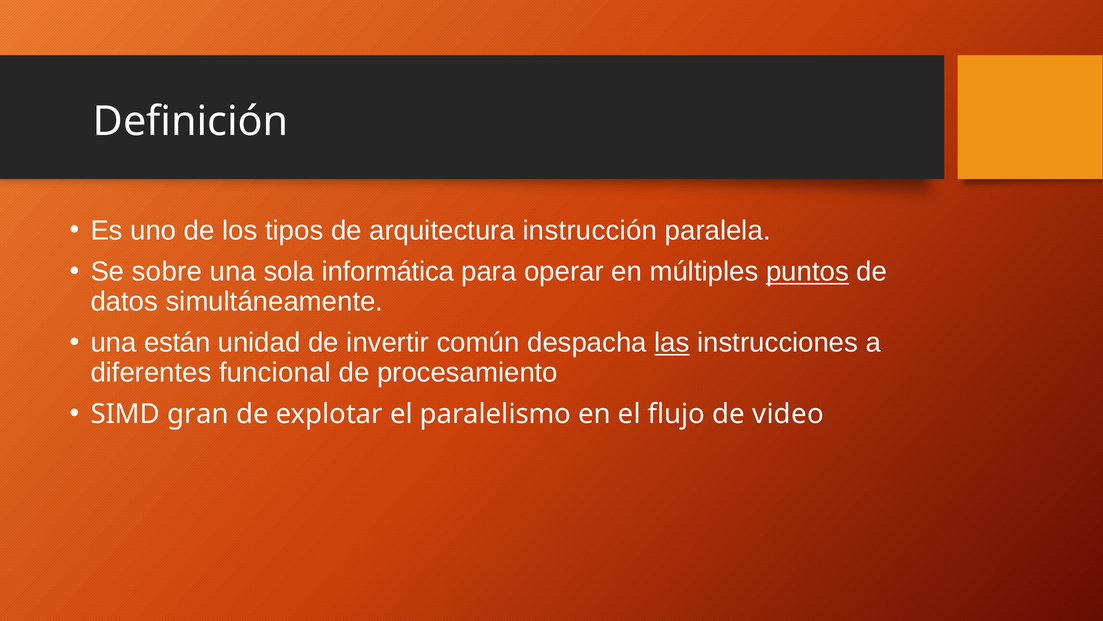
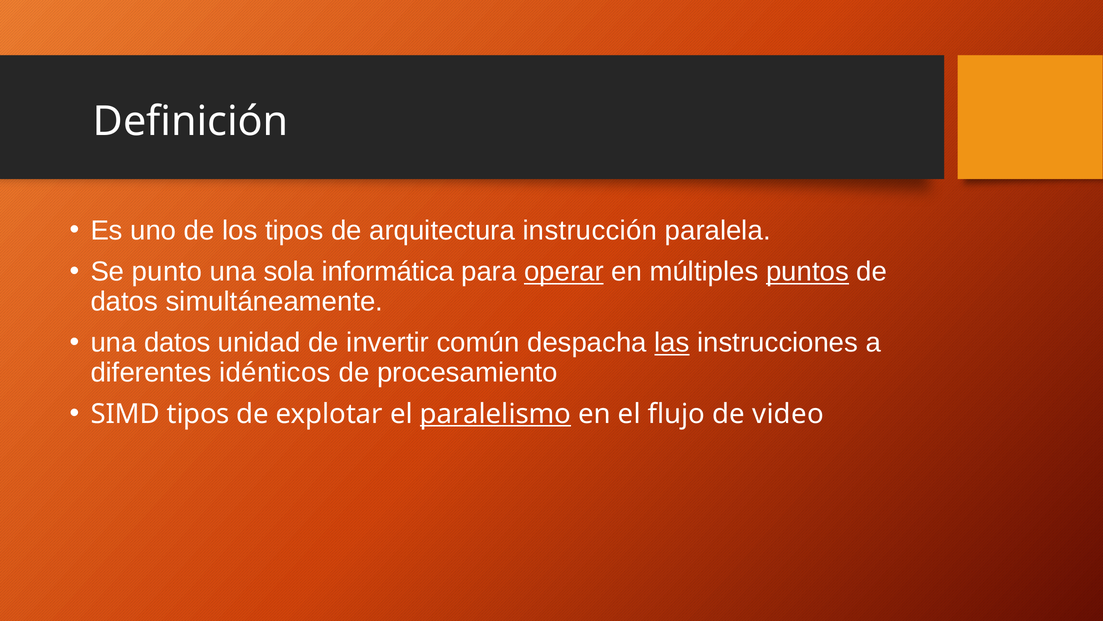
sobre: sobre -> punto (167, 272)
operar underline: none -> present (564, 272)
una están: están -> datos (177, 343)
funcional: funcional -> idénticos (275, 372)
SIMD gran: gran -> tipos (198, 414)
paralelismo underline: none -> present (495, 414)
